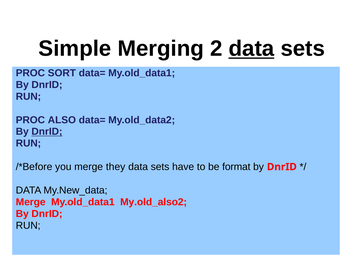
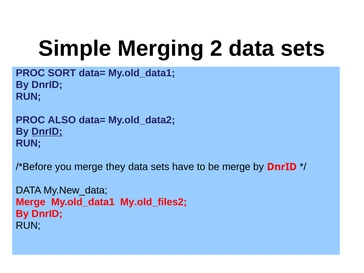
data underline: present -> none (251, 49)
be format: format -> merge (236, 167)
My.old_also2: My.old_also2 -> My.old_files2 (154, 202)
